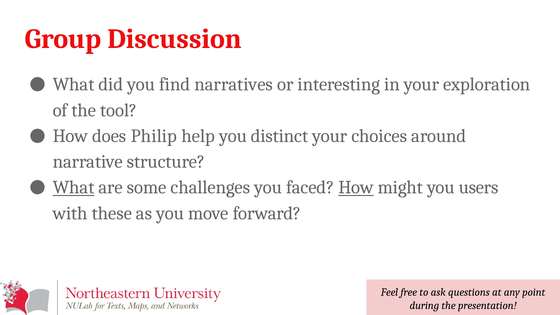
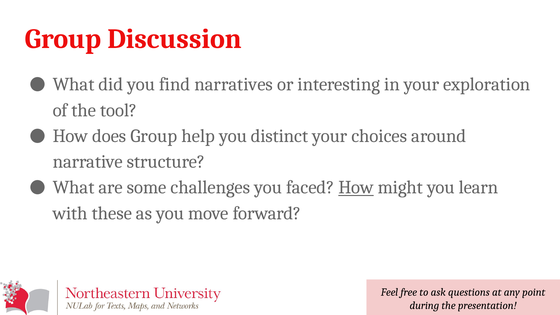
does Philip: Philip -> Group (154, 136)
What underline: present -> none (74, 187)
users: users -> learn (479, 187)
